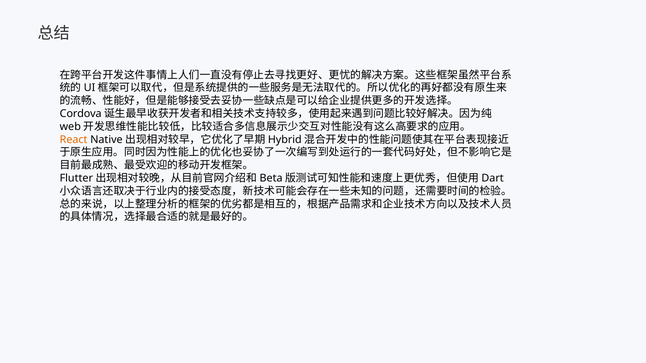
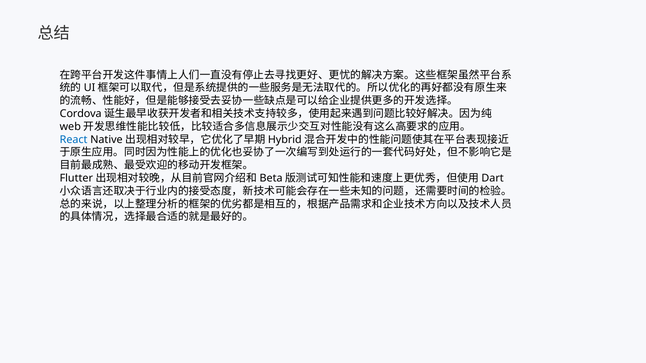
React colour: orange -> blue (74, 140)
